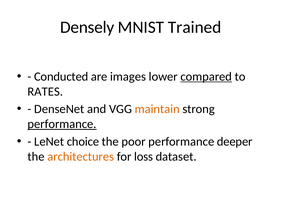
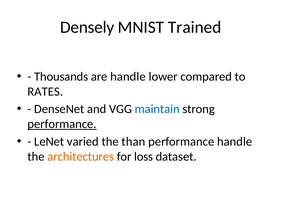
Conducted: Conducted -> Thousands (61, 77)
are images: images -> handle (128, 77)
compared underline: present -> none (206, 77)
maintain colour: orange -> blue (157, 109)
choice: choice -> varied (83, 142)
poor: poor -> than (133, 142)
performance deeper: deeper -> handle (235, 142)
